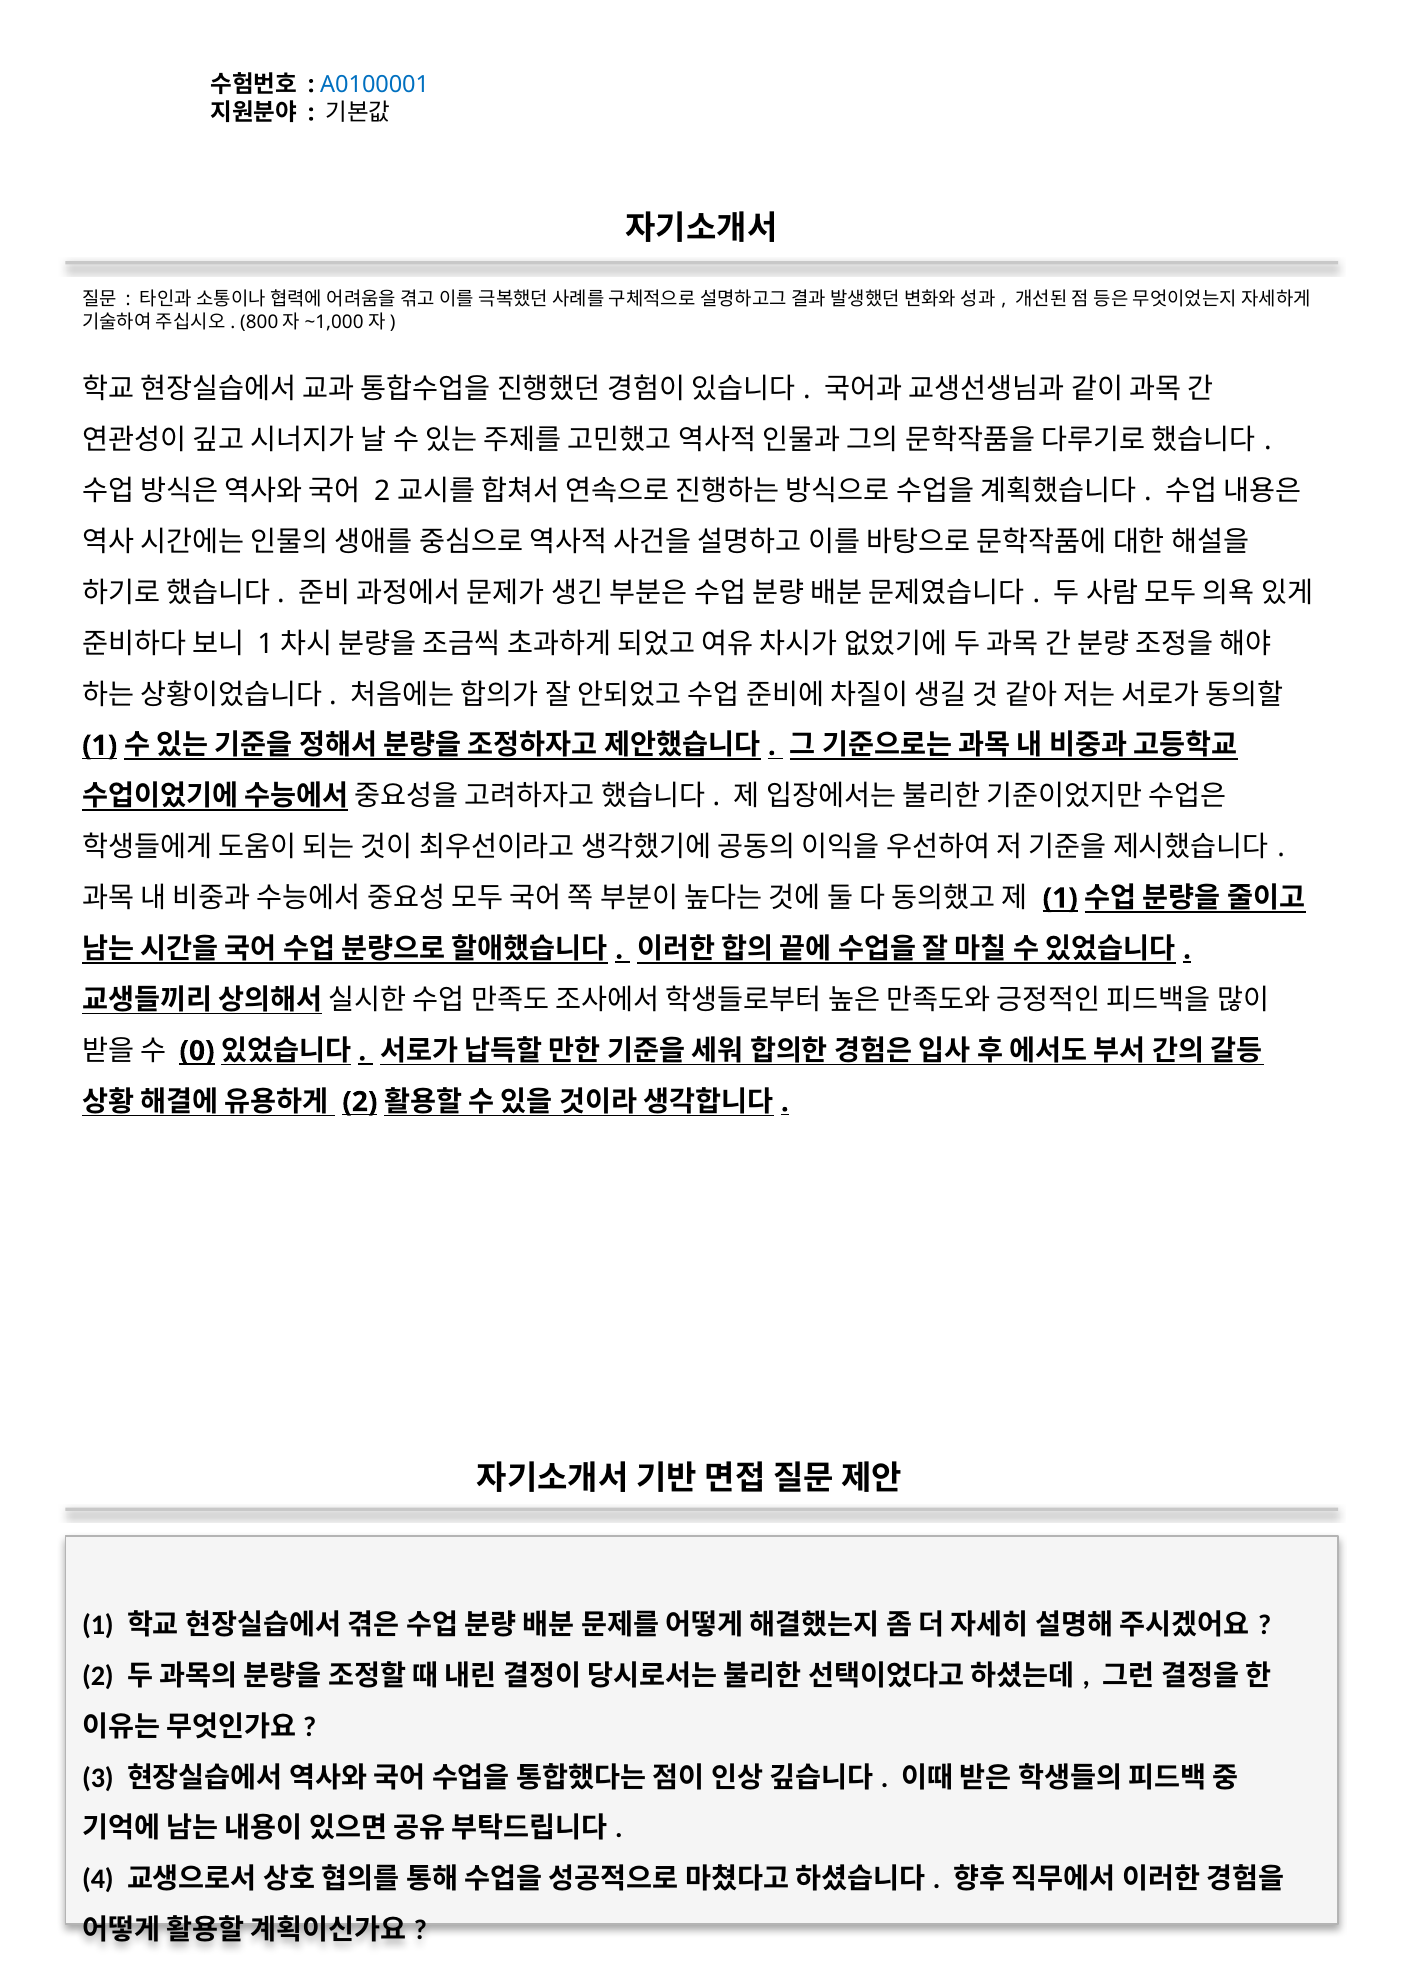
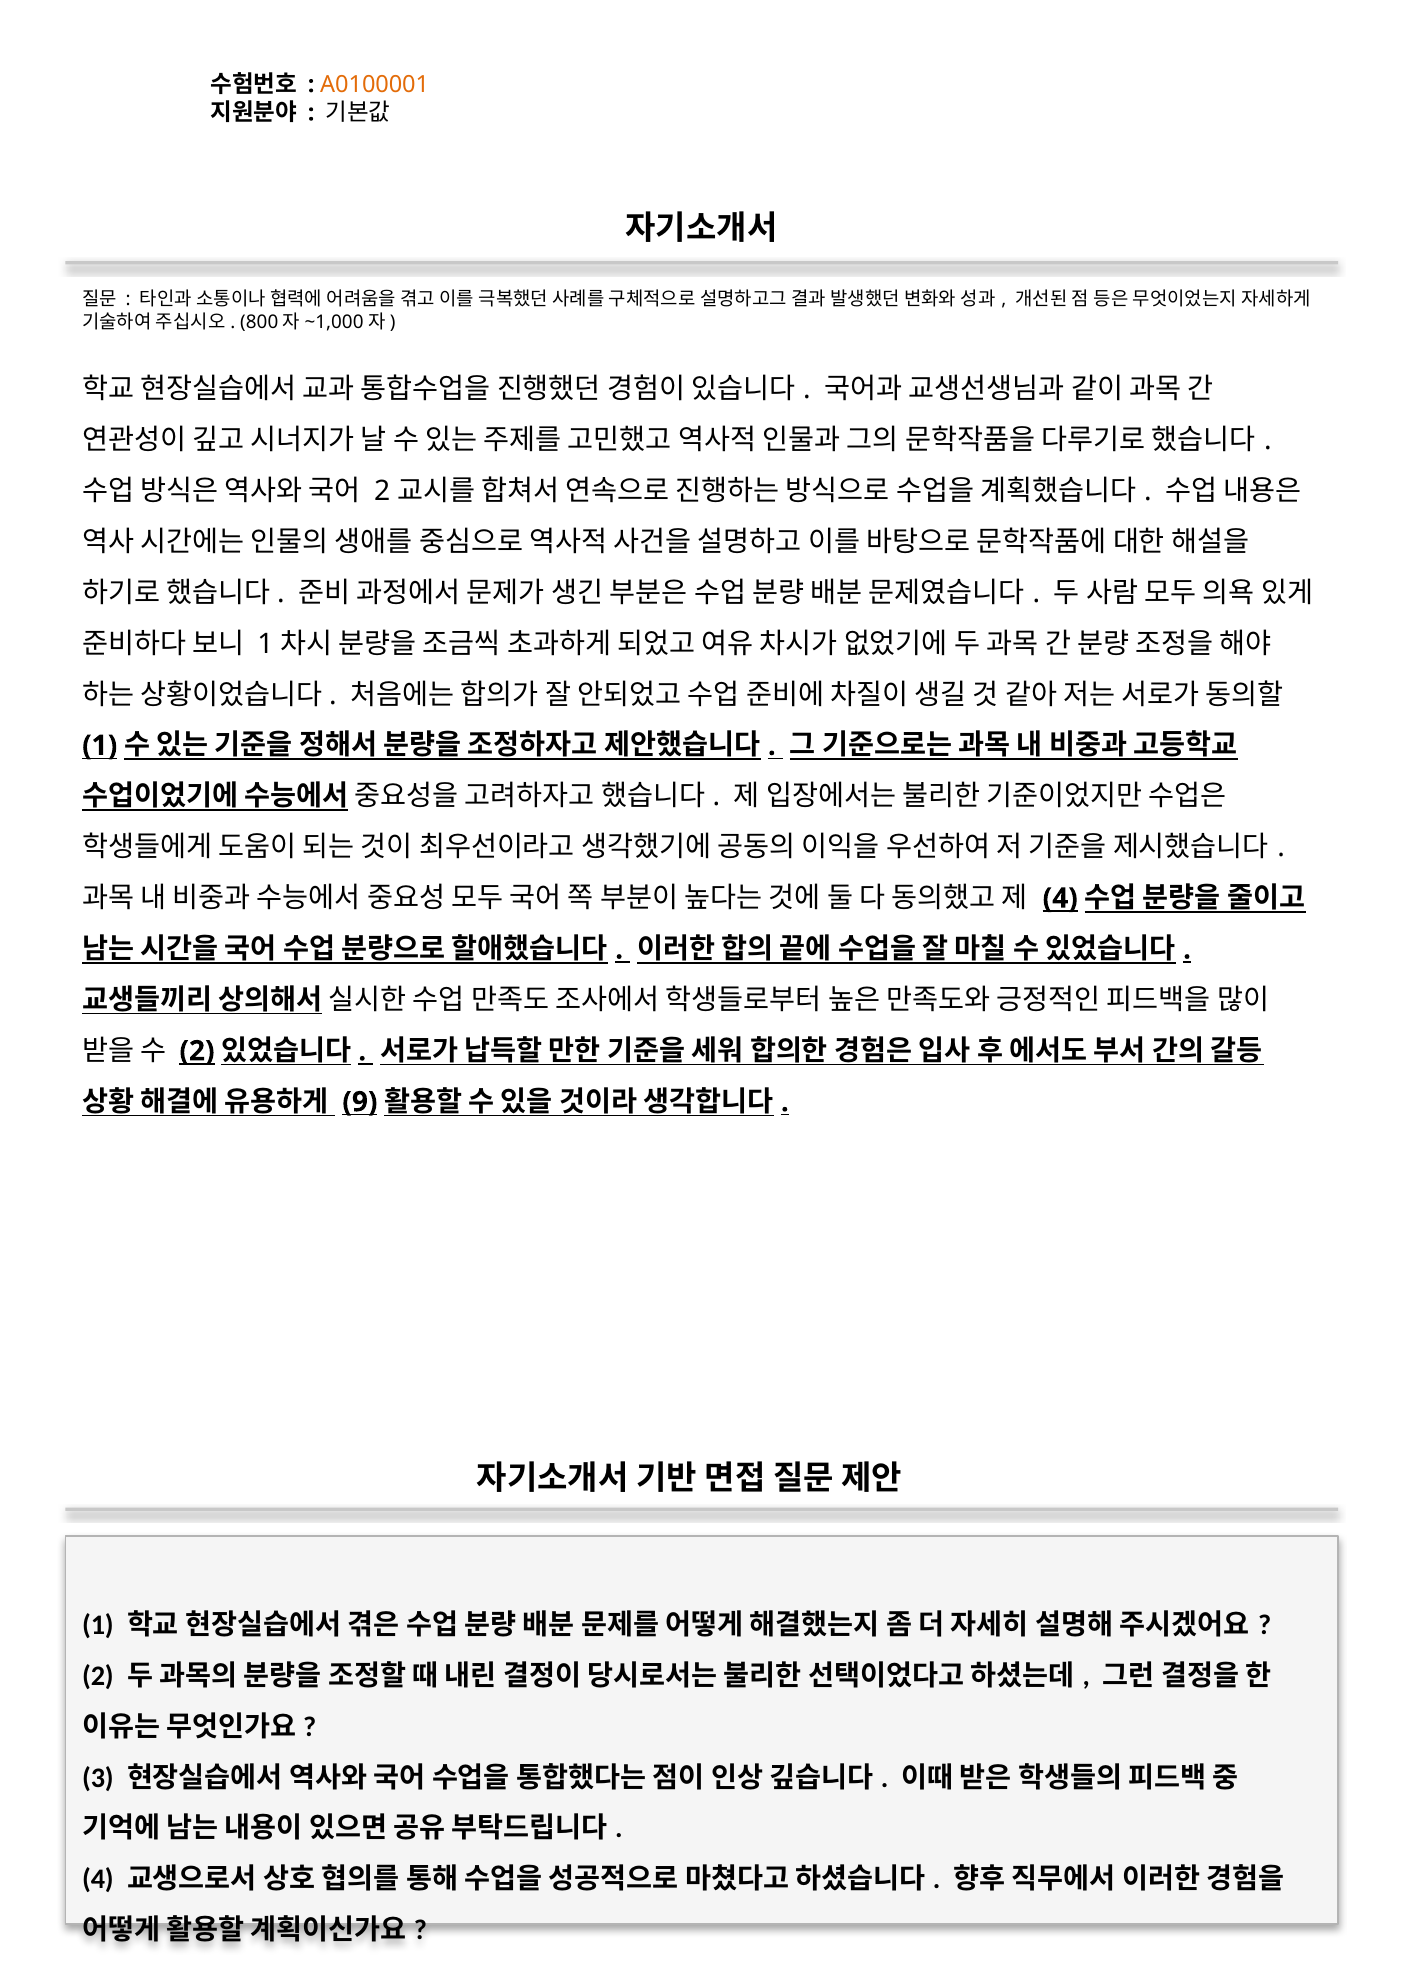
A0100001 colour: blue -> orange (375, 84)
1: 1 -> 4 (1060, 898)
0: 0 -> 2 (197, 1051)
2: 2 -> 9 (360, 1102)
